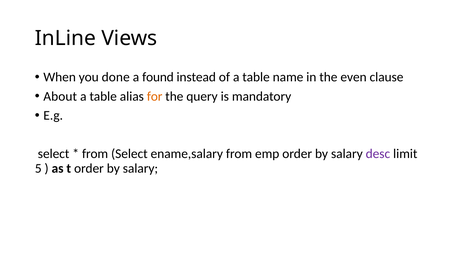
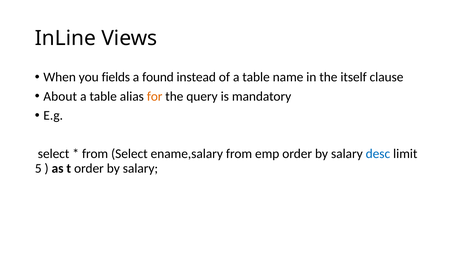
done: done -> fields (116, 77)
even: even -> itself (354, 77)
desc colour: purple -> blue (378, 154)
